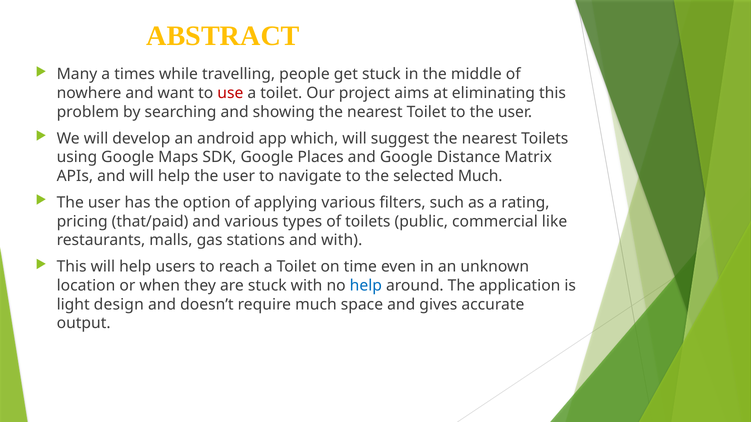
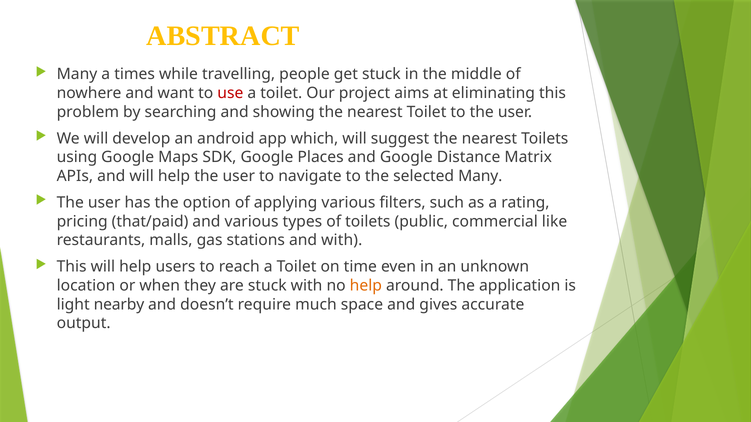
selected Much: Much -> Many (480, 176)
help colour: blue -> orange (366, 286)
design: design -> nearby (119, 305)
